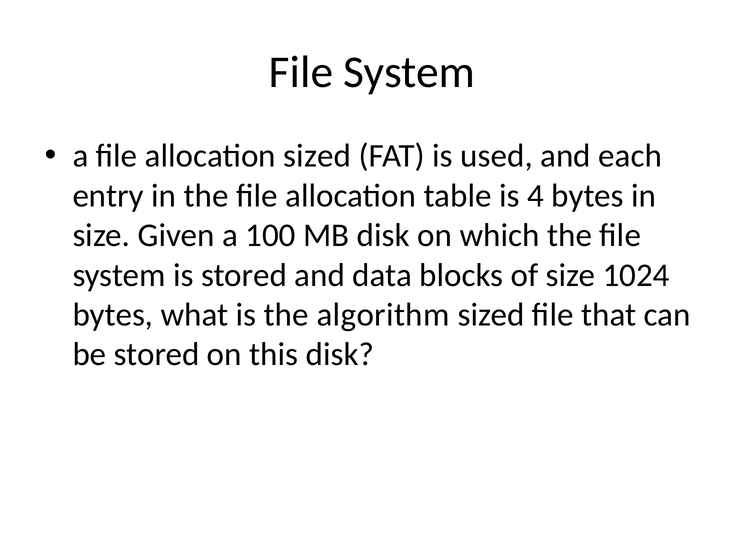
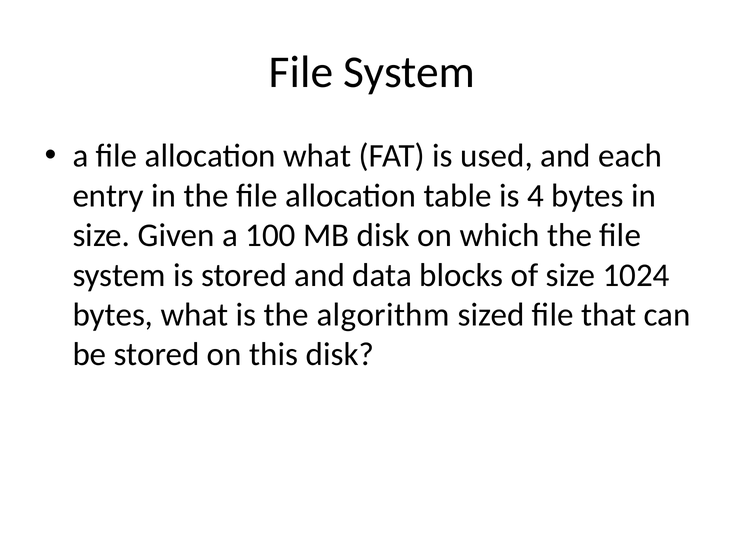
allocation sized: sized -> what (317, 156)
